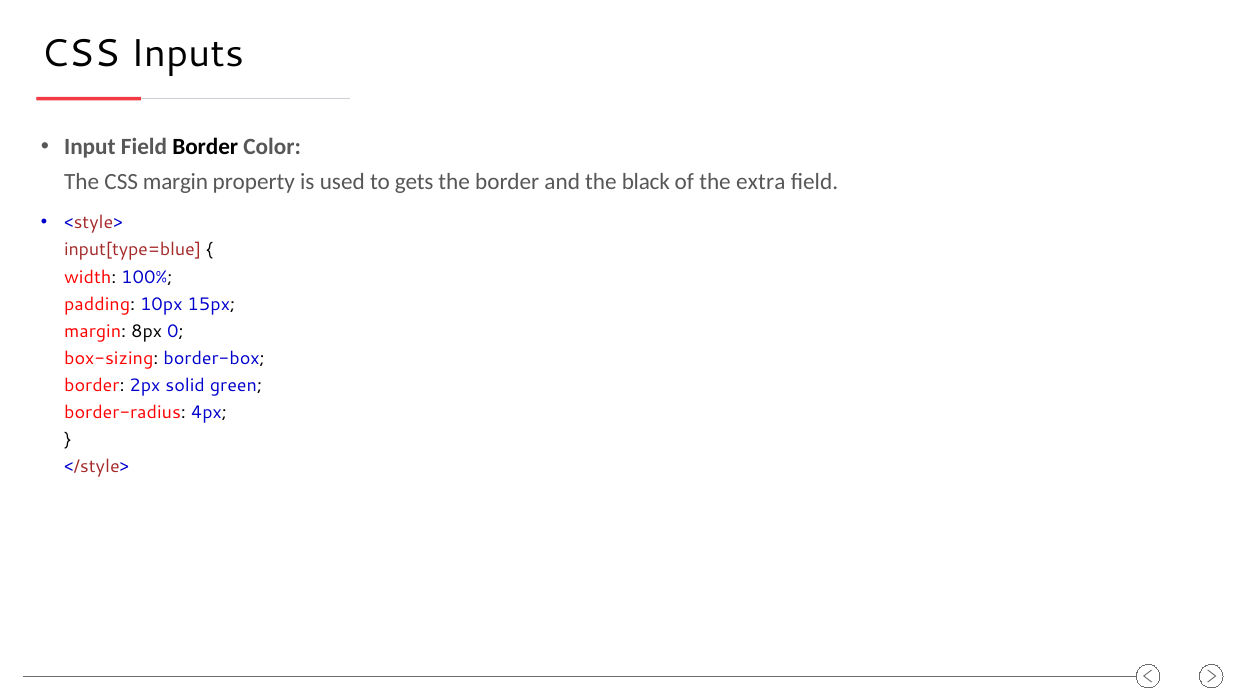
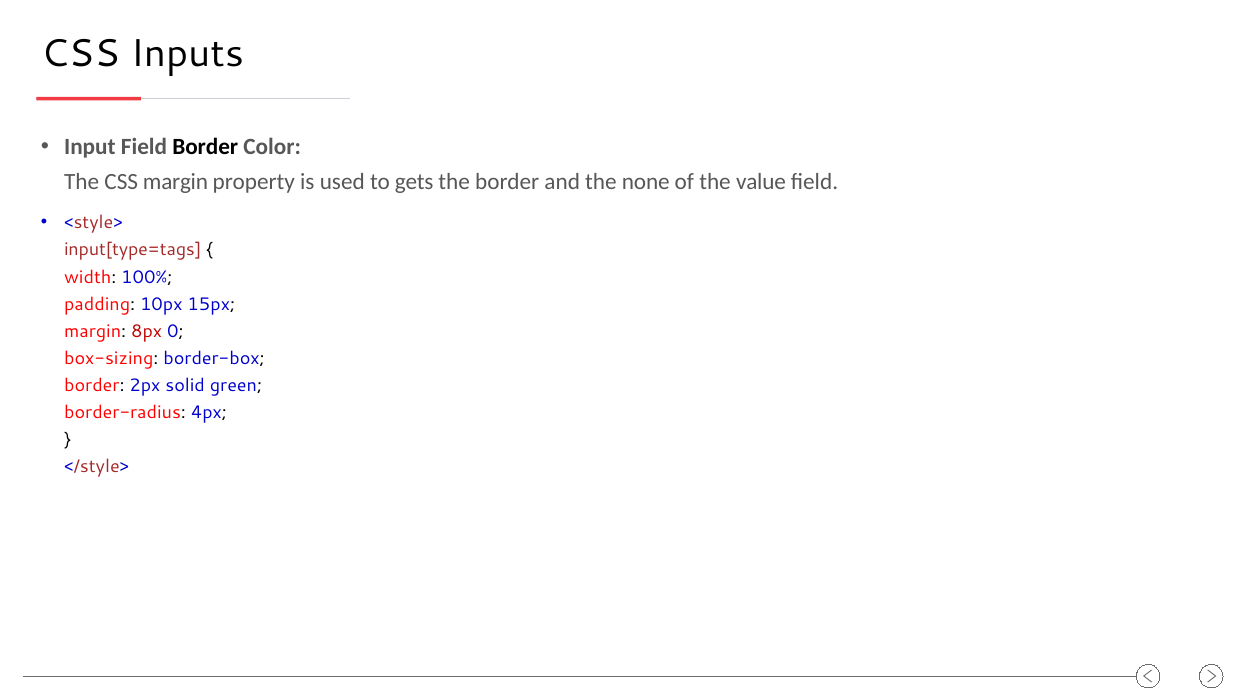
black: black -> none (646, 182)
extra: extra -> value (761, 182)
input[type=blue: input[type=blue -> input[type=tags (133, 250)
8px colour: black -> red (147, 331)
